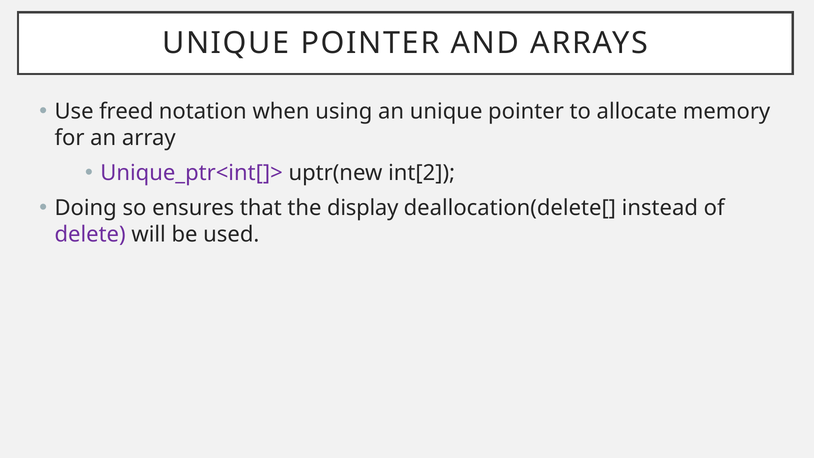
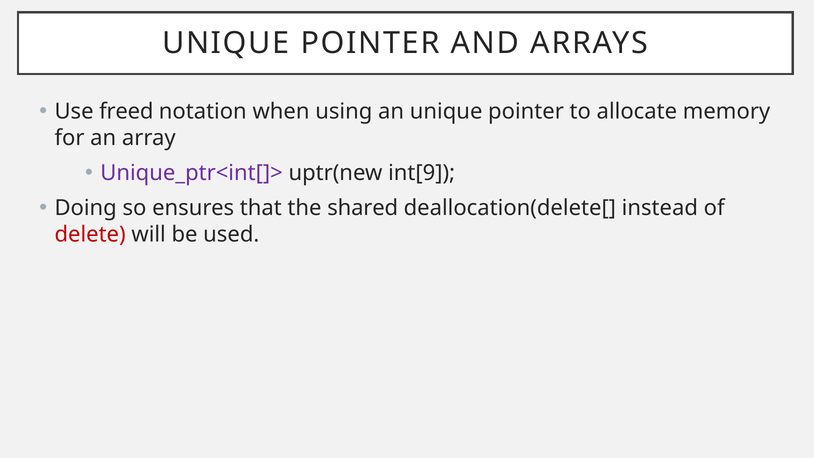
int[2: int[2 -> int[9 (422, 173)
display: display -> shared (363, 208)
delete colour: purple -> red (90, 234)
